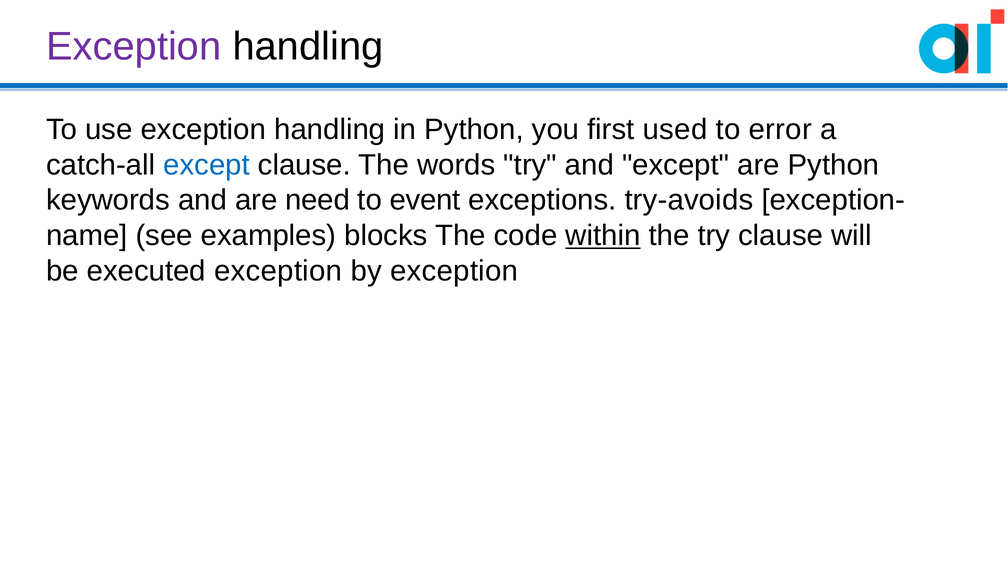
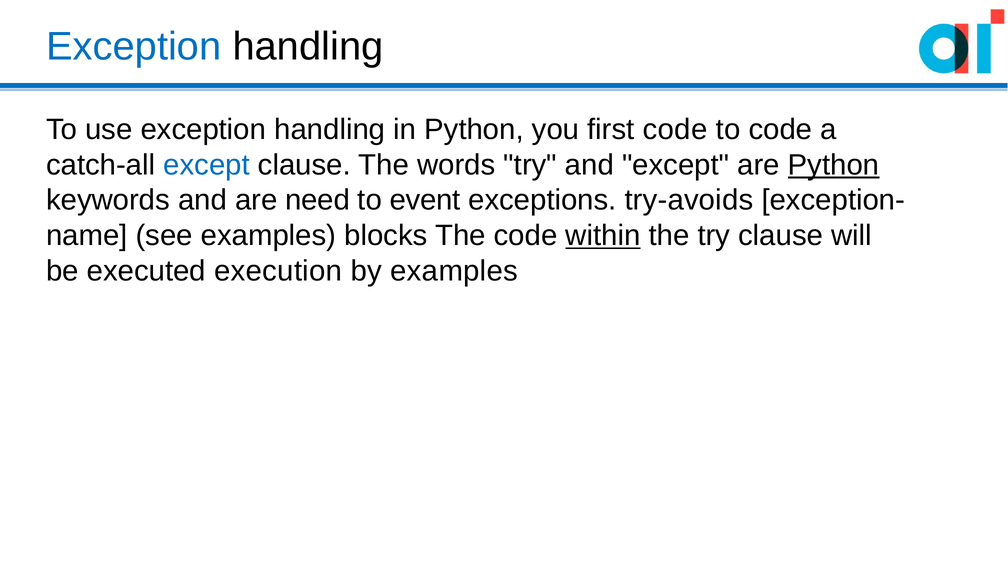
Exception colour: purple -> blue (134, 46)
first used: used -> code (675, 130)
to error: error -> code (780, 130)
Python underline: none -> present (834, 165)
executed exception: exception -> execution (278, 271)
by exception: exception -> examples (454, 271)
